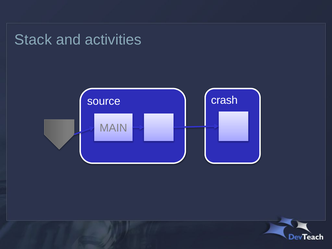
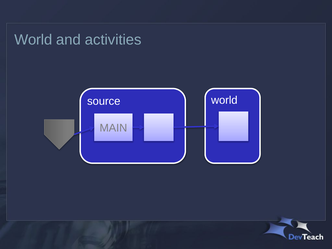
Stack: Stack -> World (33, 40)
crash: crash -> world (224, 100)
